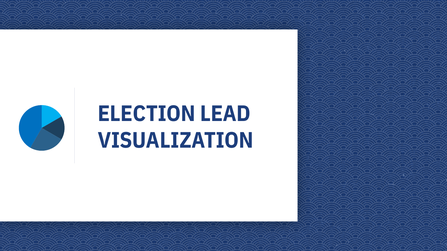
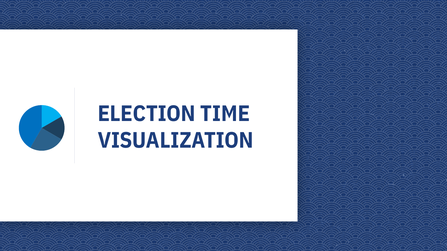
LEAD: LEAD -> TIME (225, 114)
